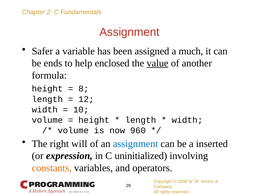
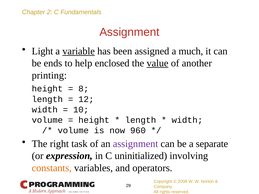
Safer: Safer -> Light (42, 51)
variable underline: none -> present (79, 51)
formula: formula -> printing (49, 75)
will: will -> task (79, 144)
assignment colour: blue -> purple (135, 144)
inserted: inserted -> separate (212, 144)
